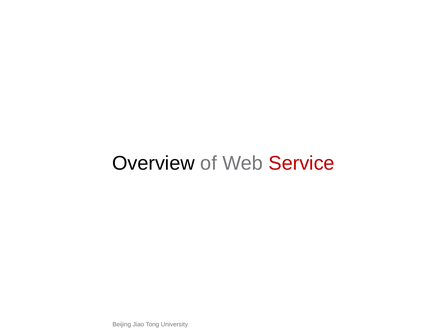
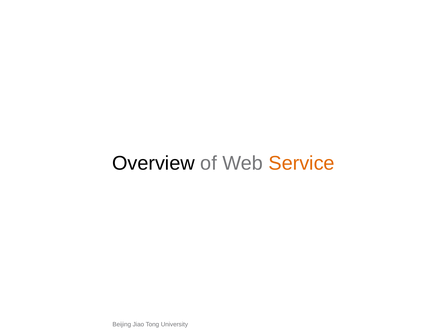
Service colour: red -> orange (302, 163)
